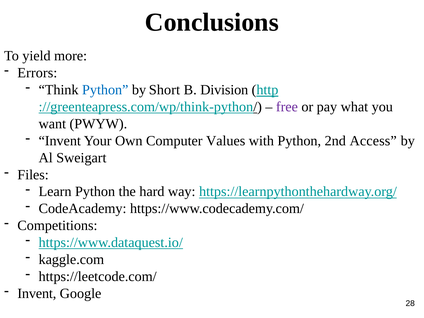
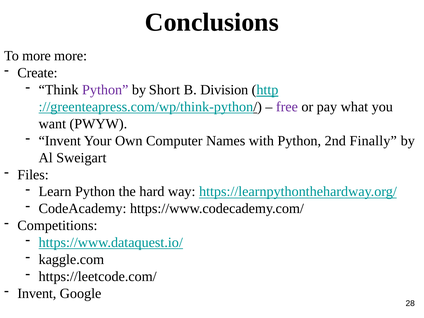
To yield: yield -> more (37, 56)
Errors: Errors -> Create (37, 73)
Python colour: blue -> purple (105, 90)
Values: Values -> Names (226, 141)
Access: Access -> Finally (373, 141)
